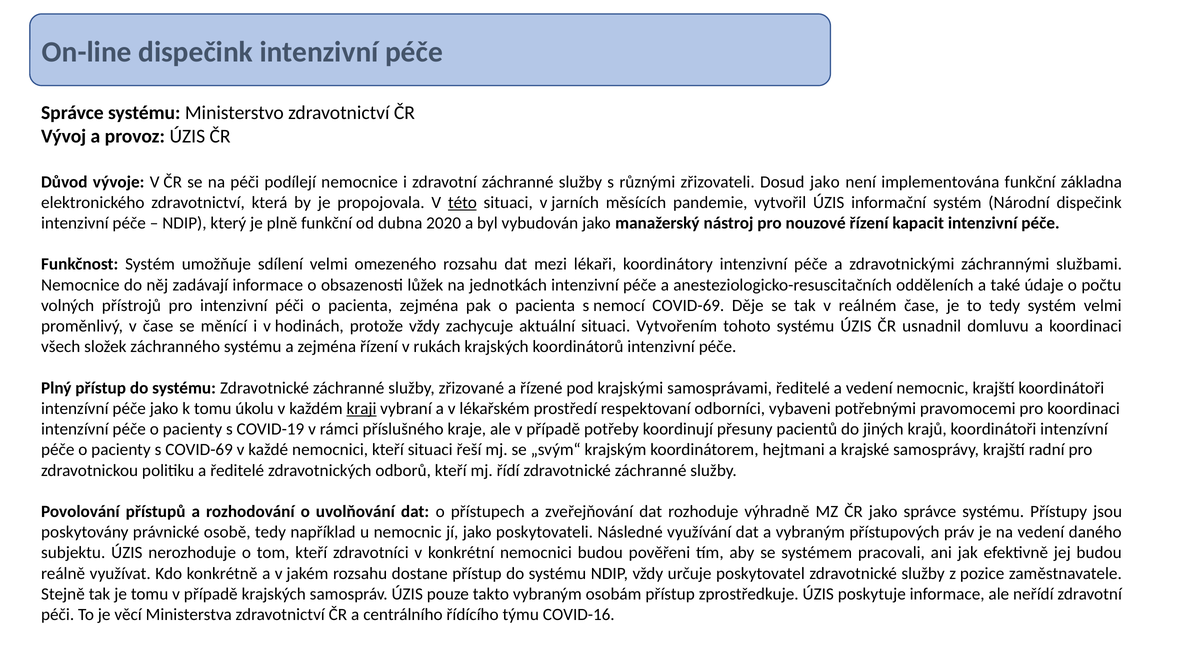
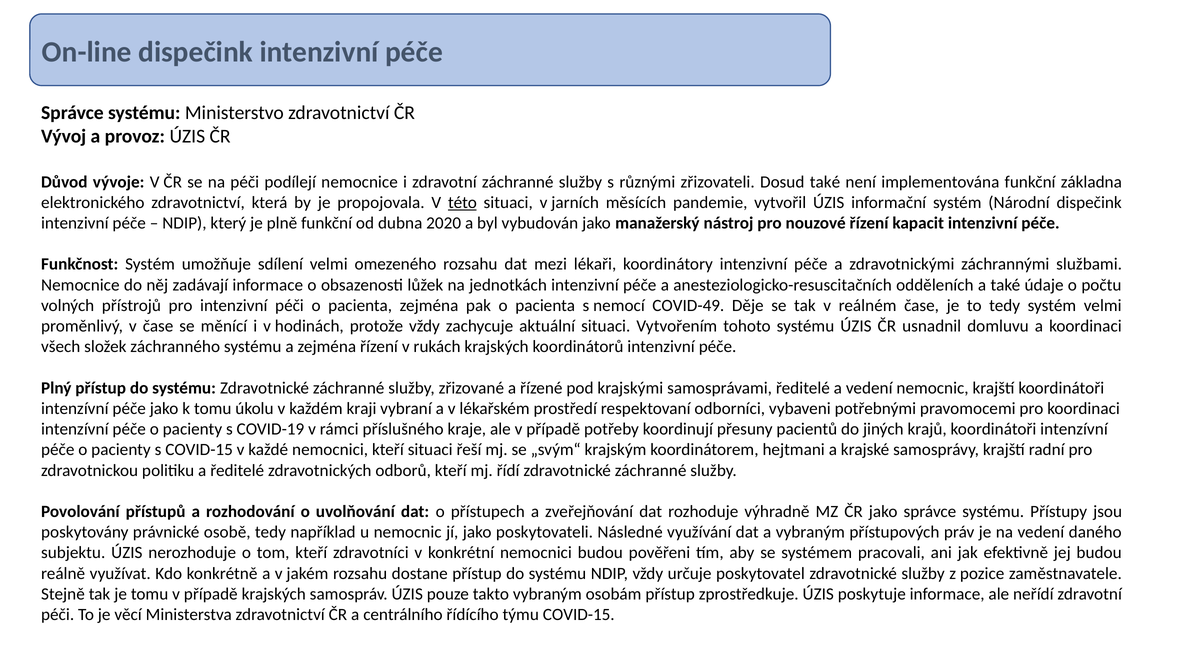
Dosud jako: jako -> také (825, 182)
nemocí COVID-69: COVID-69 -> COVID-49 (688, 306)
kraji underline: present -> none (362, 409)
s COVID-69: COVID-69 -> COVID-15 (199, 450)
týmu COVID-16: COVID-16 -> COVID-15 (579, 615)
